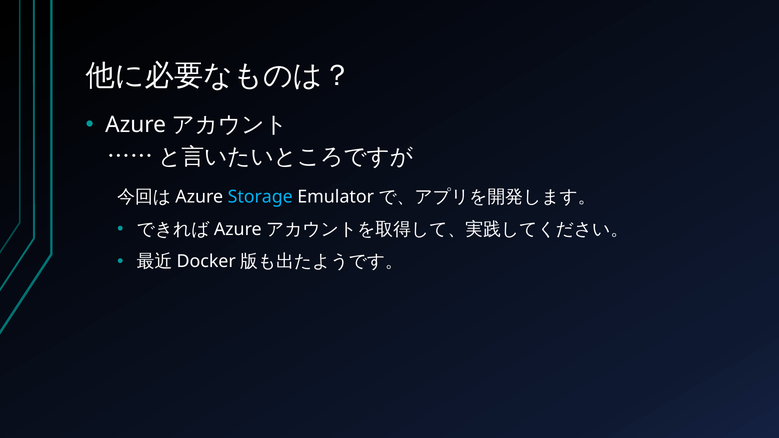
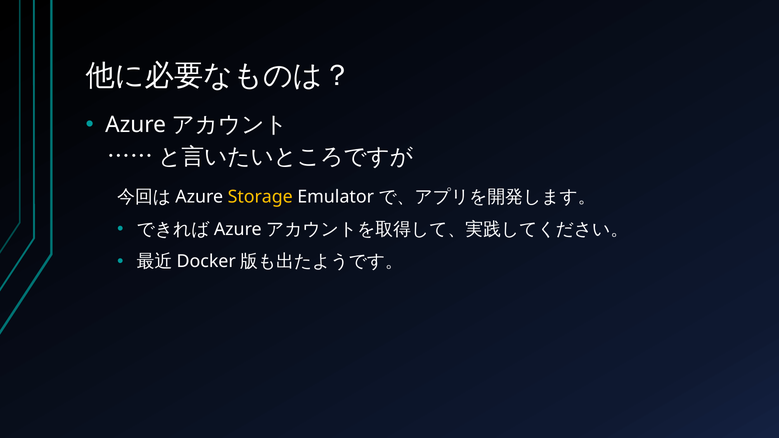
Storage colour: light blue -> yellow (260, 197)
